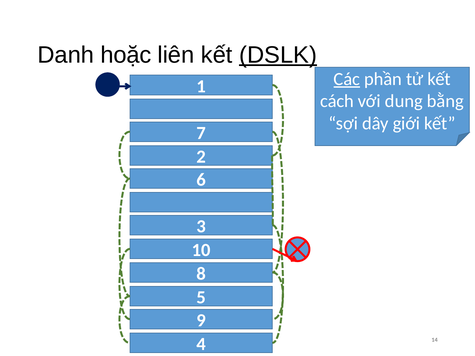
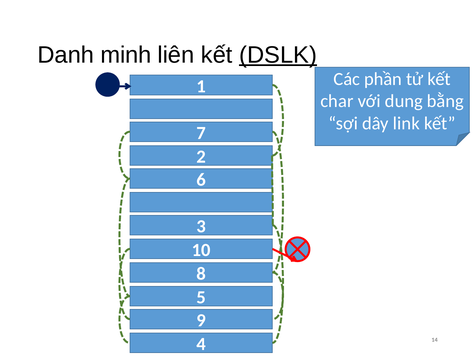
hoặc: hoặc -> minh (126, 55)
Các underline: present -> none (347, 79)
cách: cách -> char (337, 101)
giới: giới -> link (406, 123)
